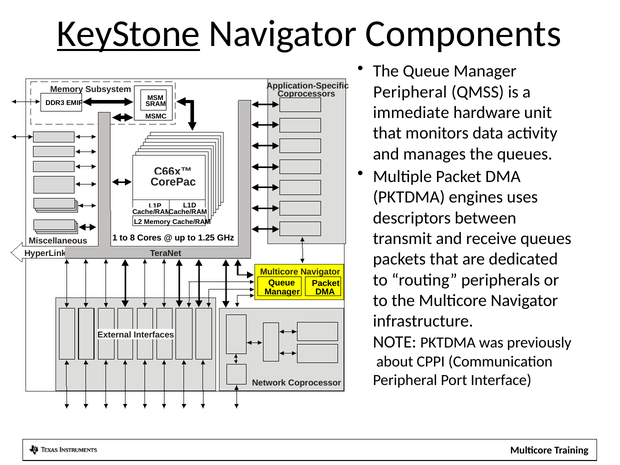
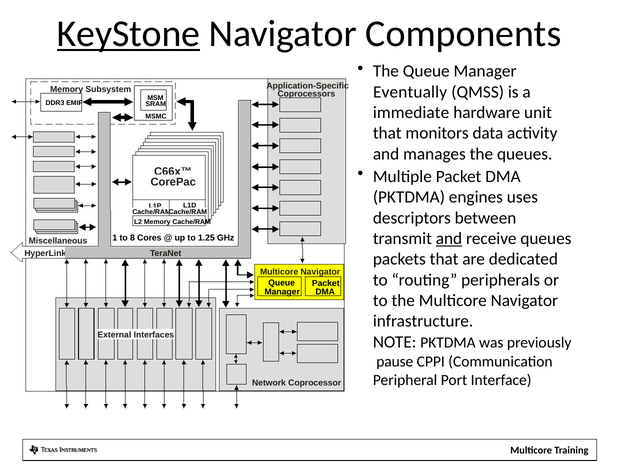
Peripheral: Peripheral -> Eventually (410, 92)
and underline: none -> present (449, 239)
about: about -> pause (395, 361)
